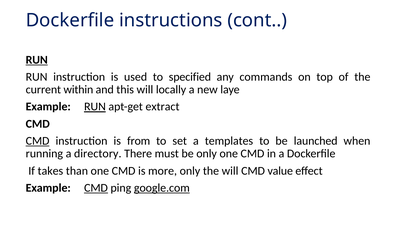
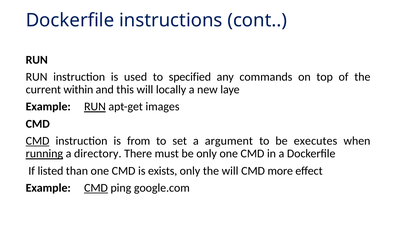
RUN underline: present -> none (37, 60)
extract: extract -> images (163, 107)
templates: templates -> argument (229, 141)
launched: launched -> executes (316, 141)
running underline: none -> present (44, 154)
takes: takes -> listed (50, 171)
more: more -> exists (163, 171)
value: value -> more (280, 171)
google.com underline: present -> none (162, 188)
